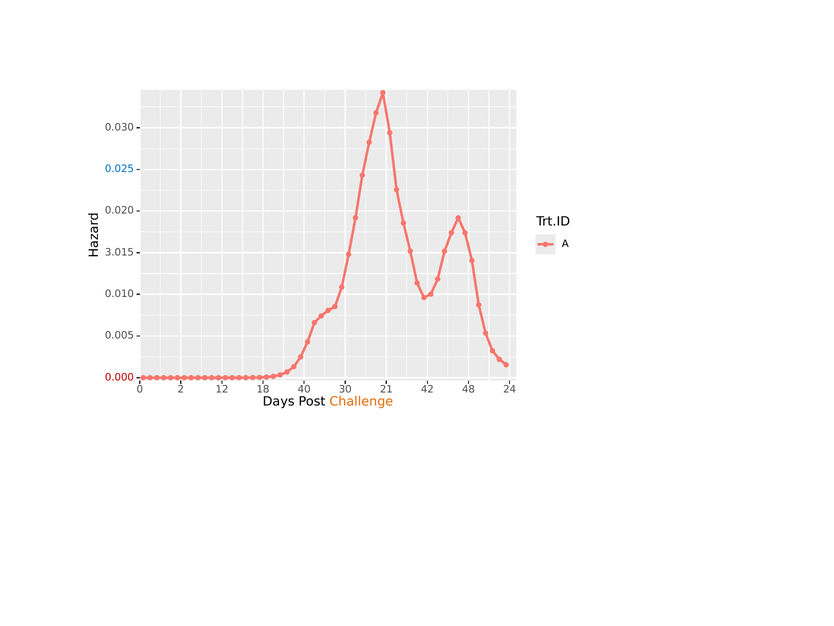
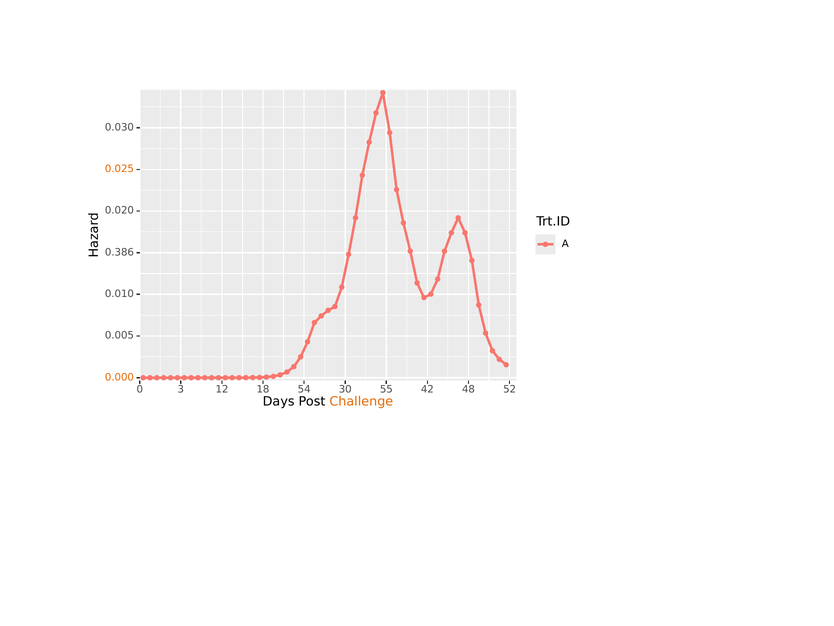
0.025 colour: blue -> orange (119, 169)
3.015: 3.015 -> 0.386 (119, 252)
0.000 colour: red -> orange (119, 377)
2: 2 -> 3 (181, 389)
40: 40 -> 54 (304, 389)
21: 21 -> 55 (386, 389)
24: 24 -> 52 (510, 389)
